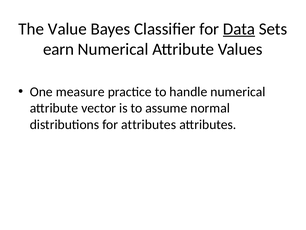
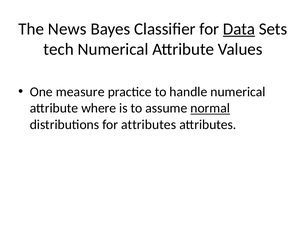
Value: Value -> News (67, 29)
earn: earn -> tech (59, 49)
vector: vector -> where (99, 108)
normal underline: none -> present (210, 108)
